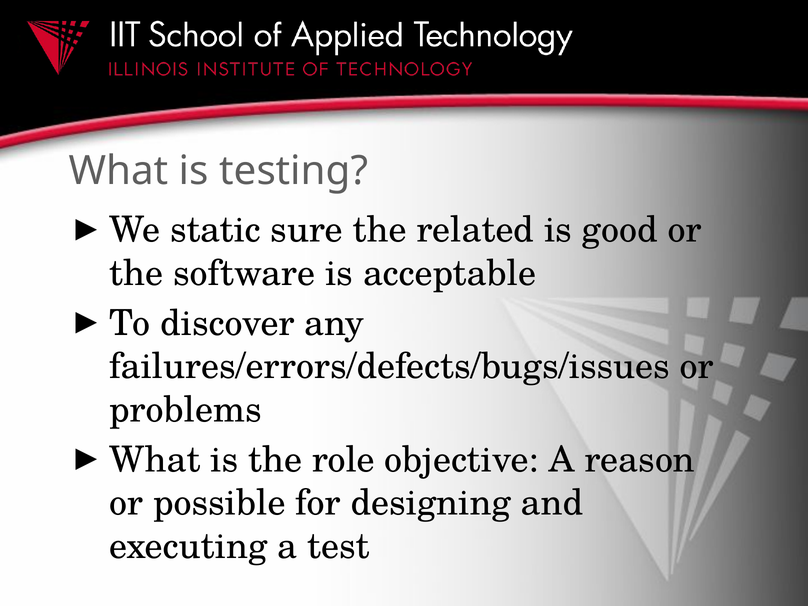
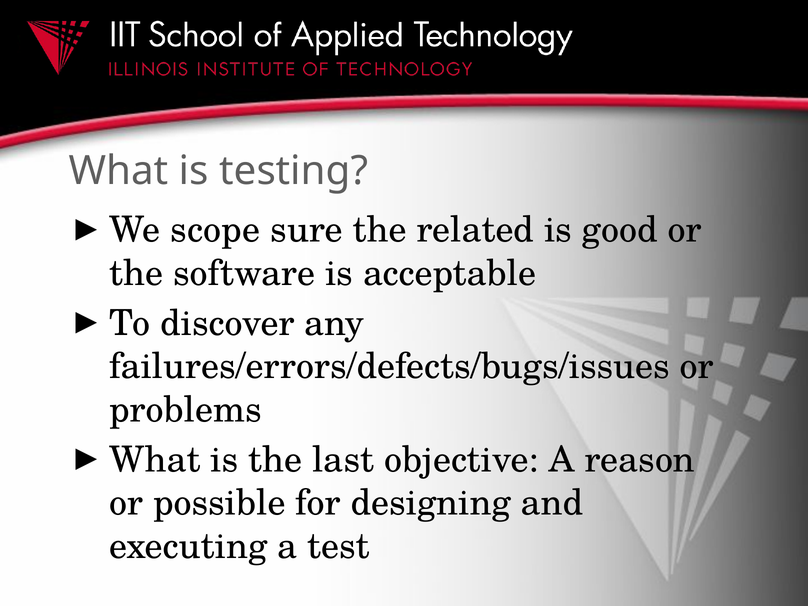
static: static -> scope (215, 230)
role: role -> last (343, 460)
